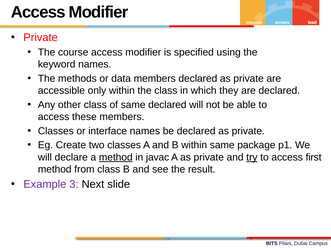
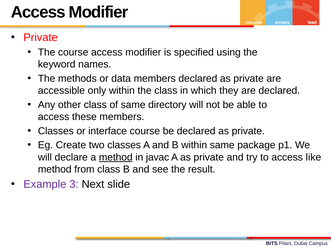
same declared: declared -> directory (167, 105)
interface names: names -> course (145, 131)
try underline: present -> none (252, 157)
first: first -> like (313, 157)
